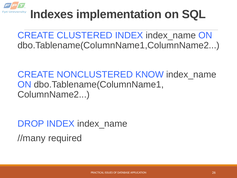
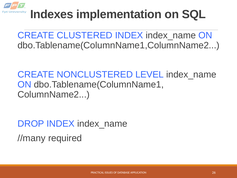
KNOW: KNOW -> LEVEL (150, 74)
